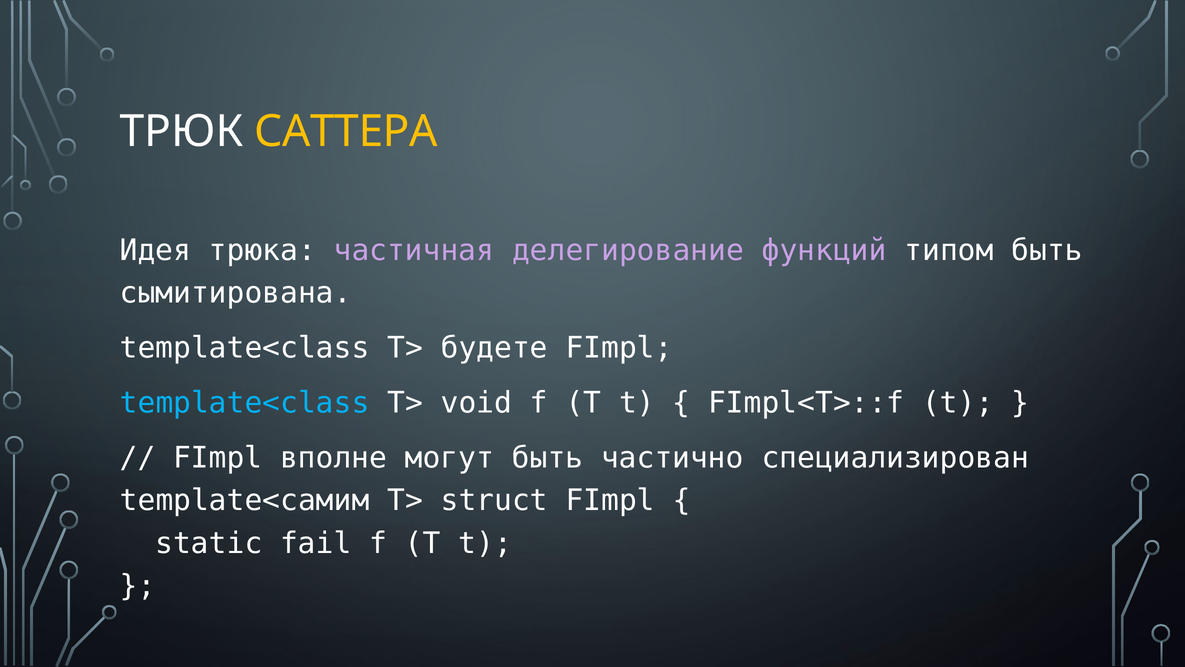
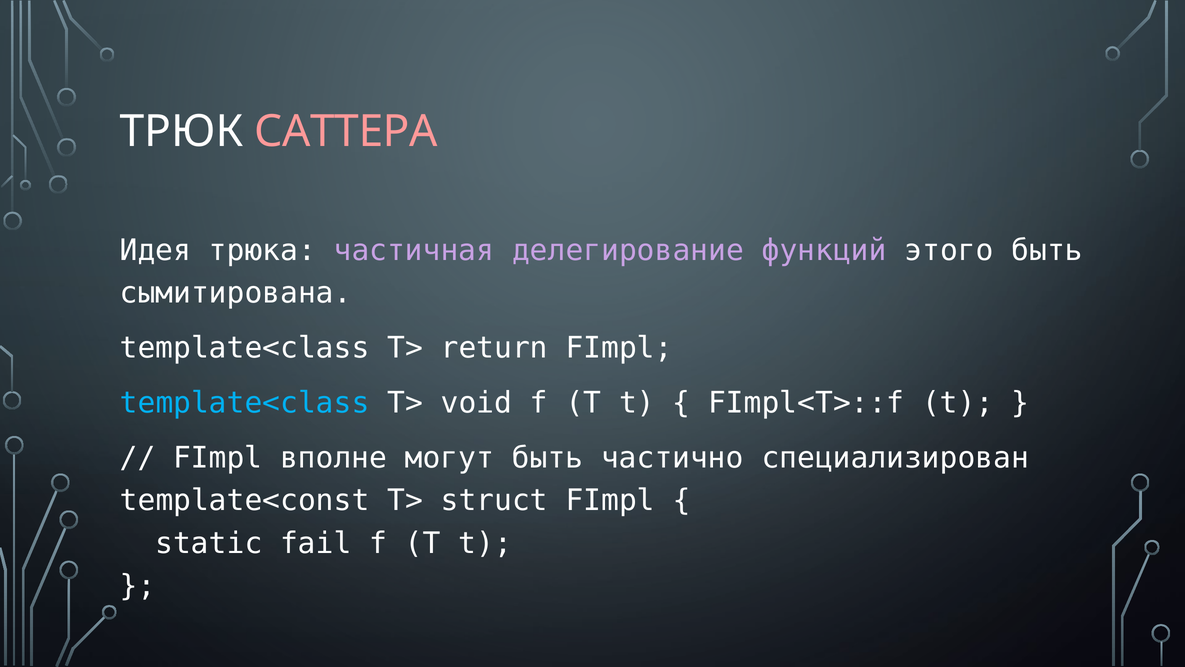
САТТЕРА colour: yellow -> pink (346, 132)
типом: типом -> этого (949, 250)
будете: будете -> return (494, 348)
template<самим: template<самим -> template<const (245, 500)
